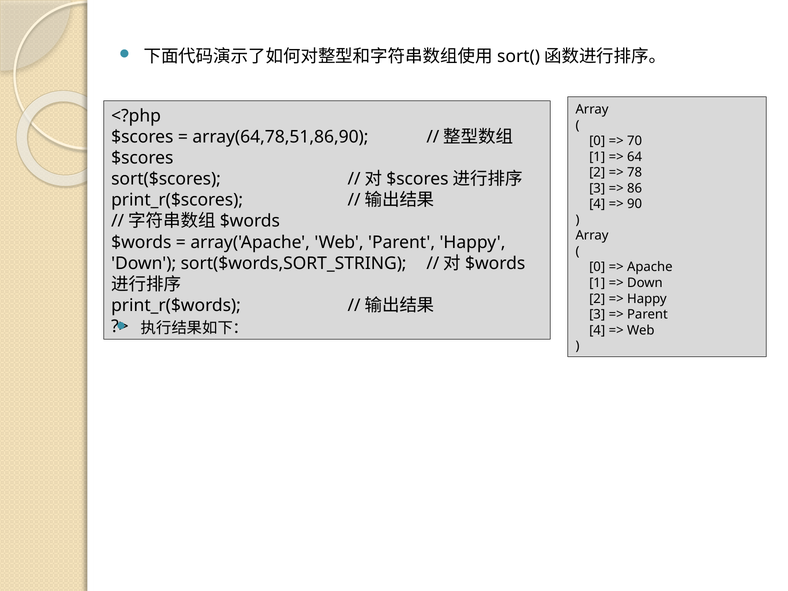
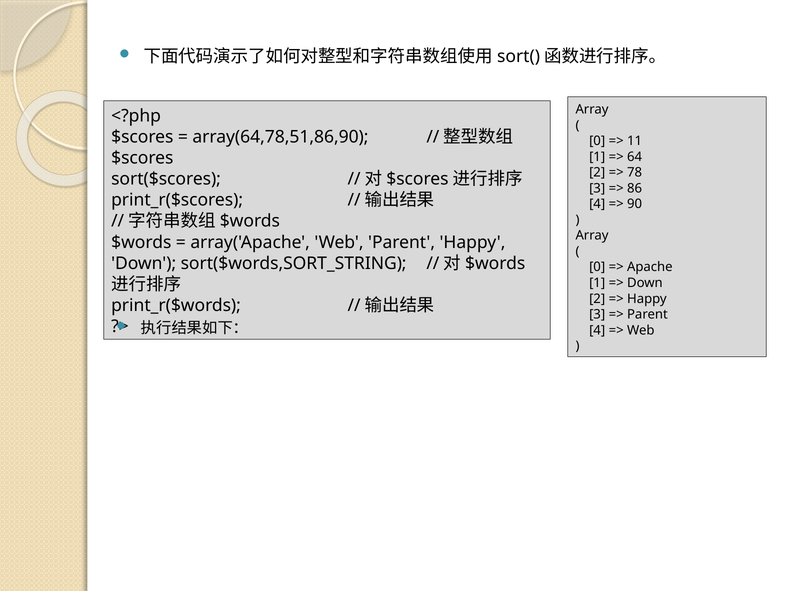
70: 70 -> 11 (635, 141)
